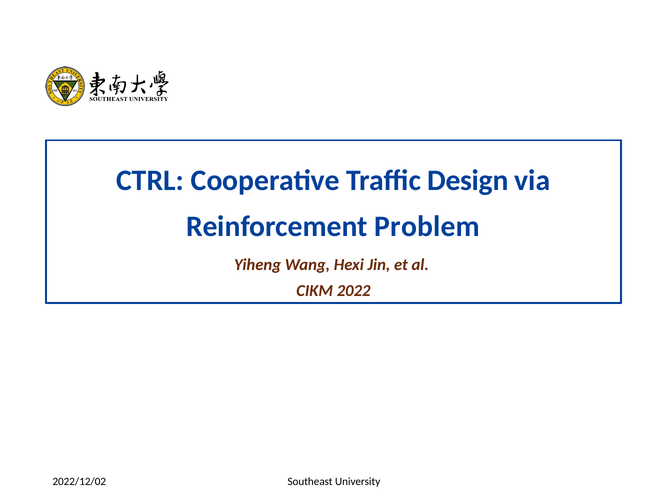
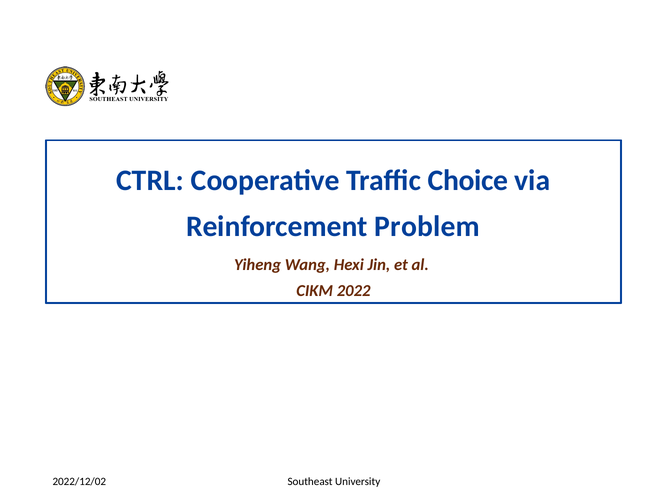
Design: Design -> Choice (468, 180)
